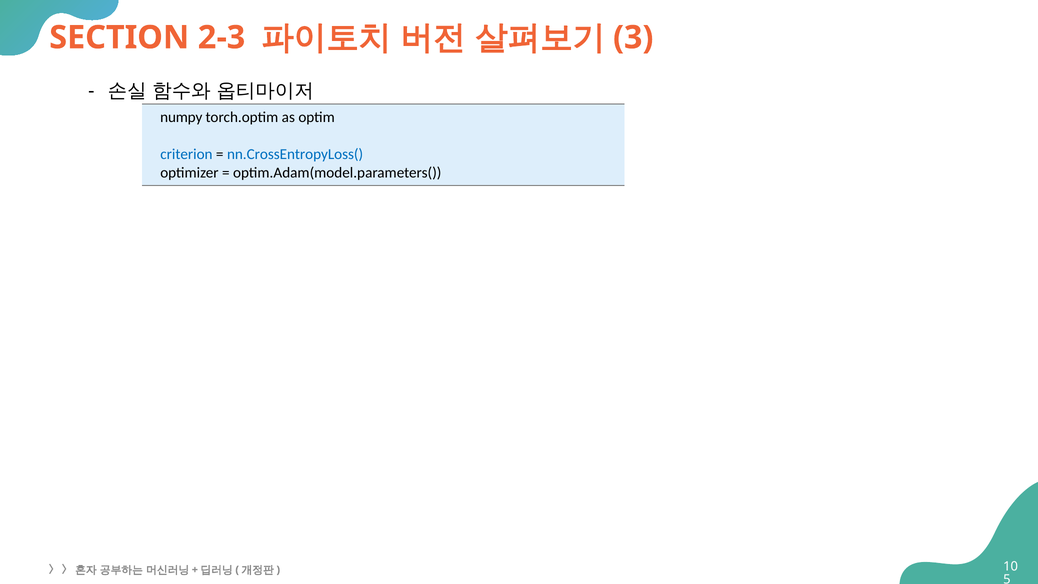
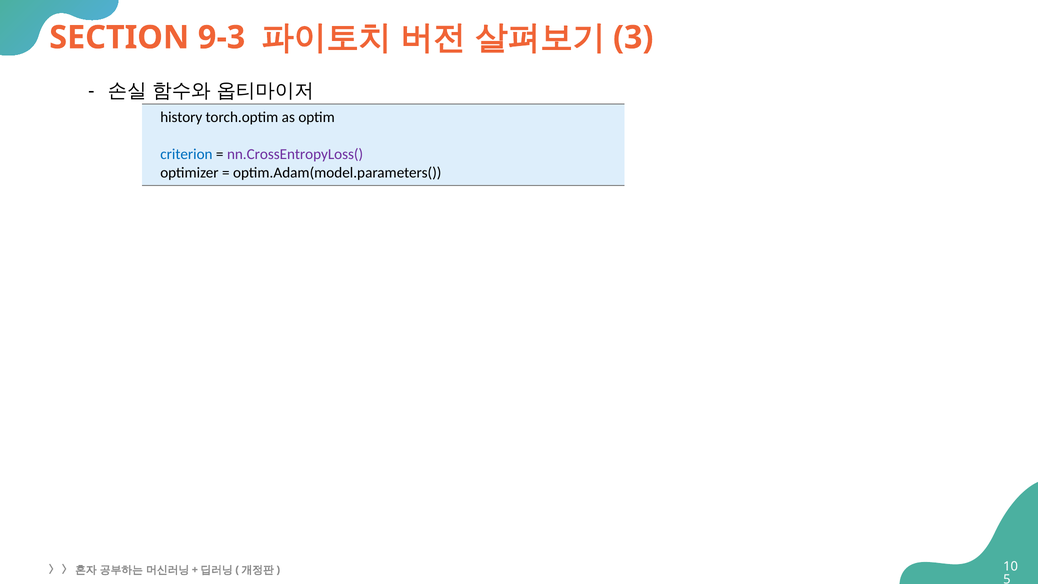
2-3: 2-3 -> 9-3 (222, 38)
numpy: numpy -> history (181, 117)
nn.CrossEntropyLoss( colour: blue -> purple (295, 154)
